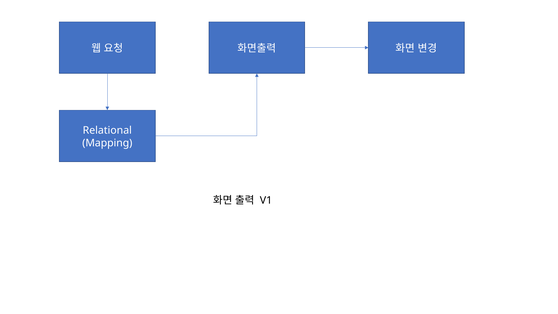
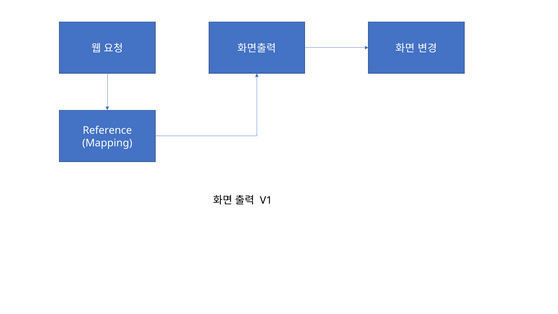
Relational: Relational -> Reference (107, 130)
